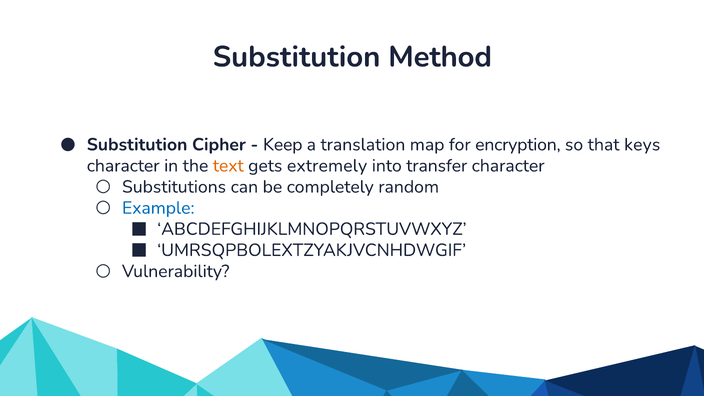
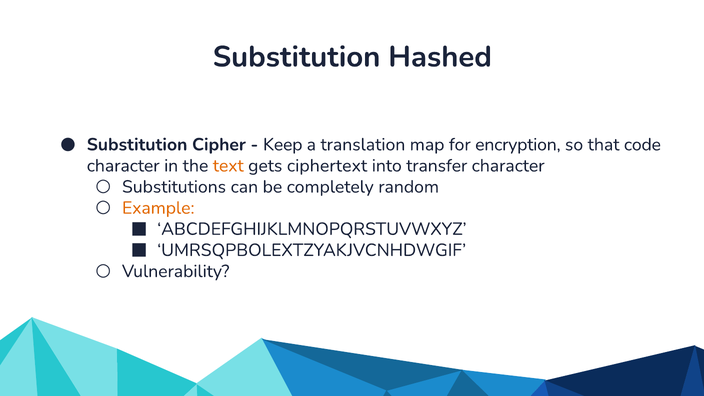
Method: Method -> Hashed (440, 57)
keys: keys -> code (642, 145)
extremely: extremely -> ciphertext (327, 166)
Example colour: blue -> orange (158, 208)
